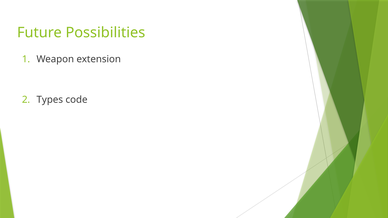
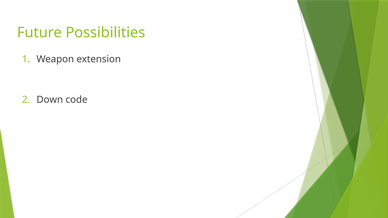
Types: Types -> Down (50, 100)
